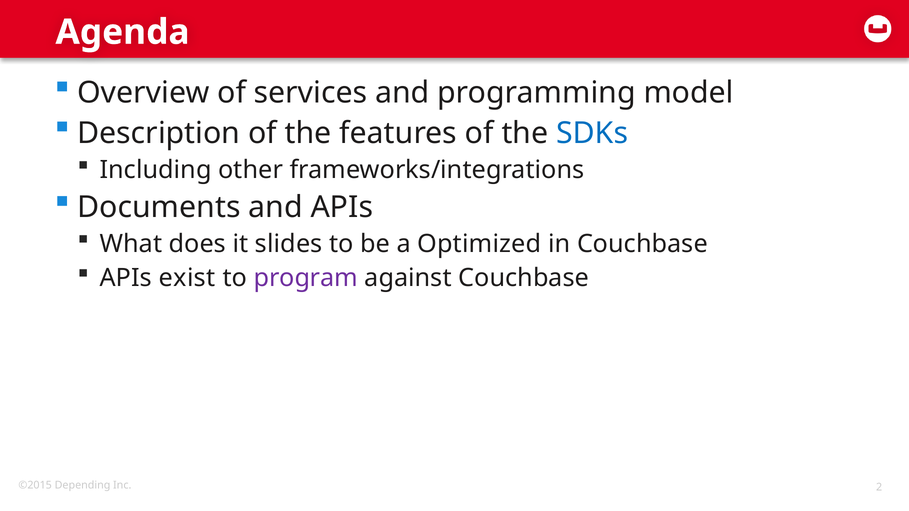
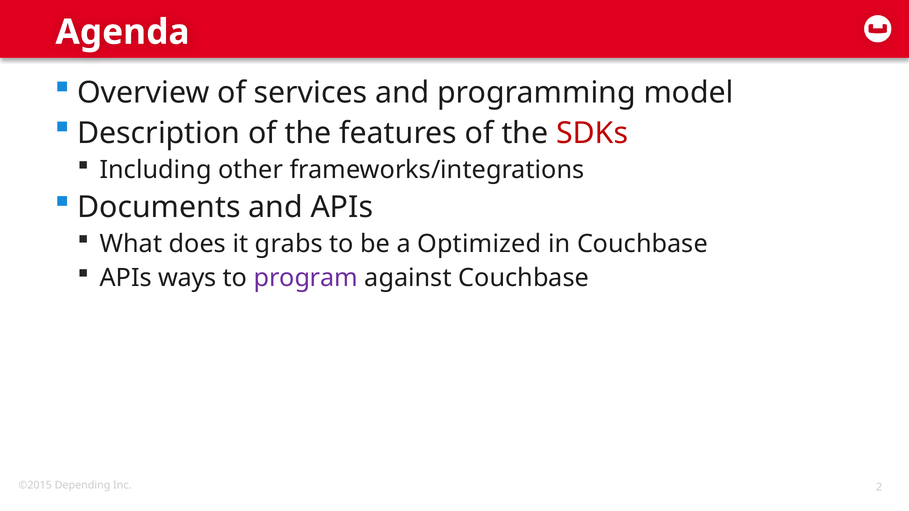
SDKs colour: blue -> red (592, 133)
slides: slides -> grabs (289, 244)
exist: exist -> ways (187, 278)
